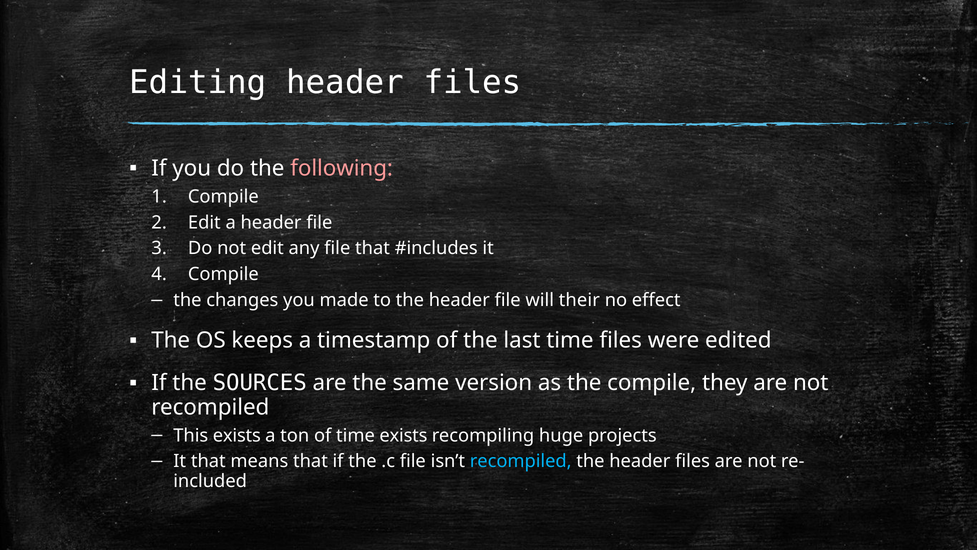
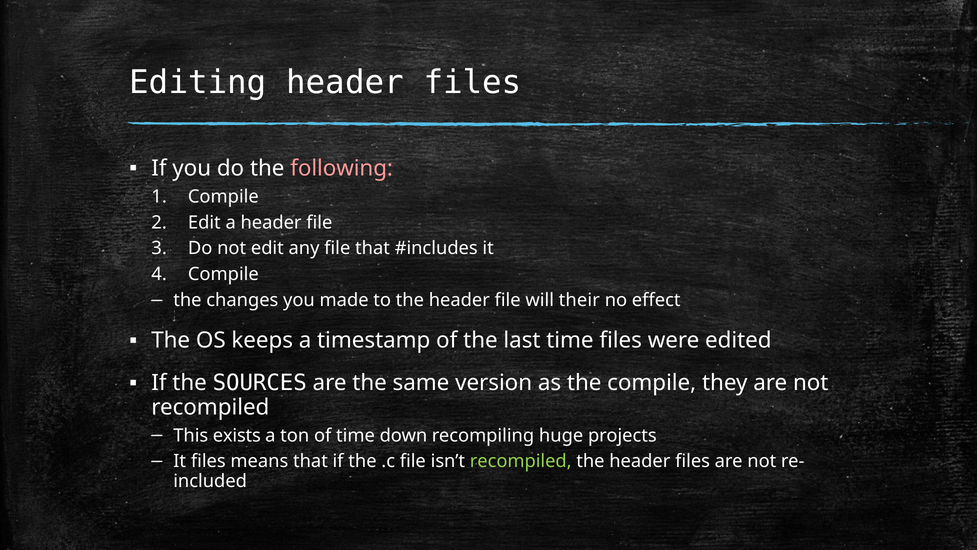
time exists: exists -> down (403, 435)
It that: that -> files (208, 461)
recompiled colour: light blue -> light green (521, 461)
